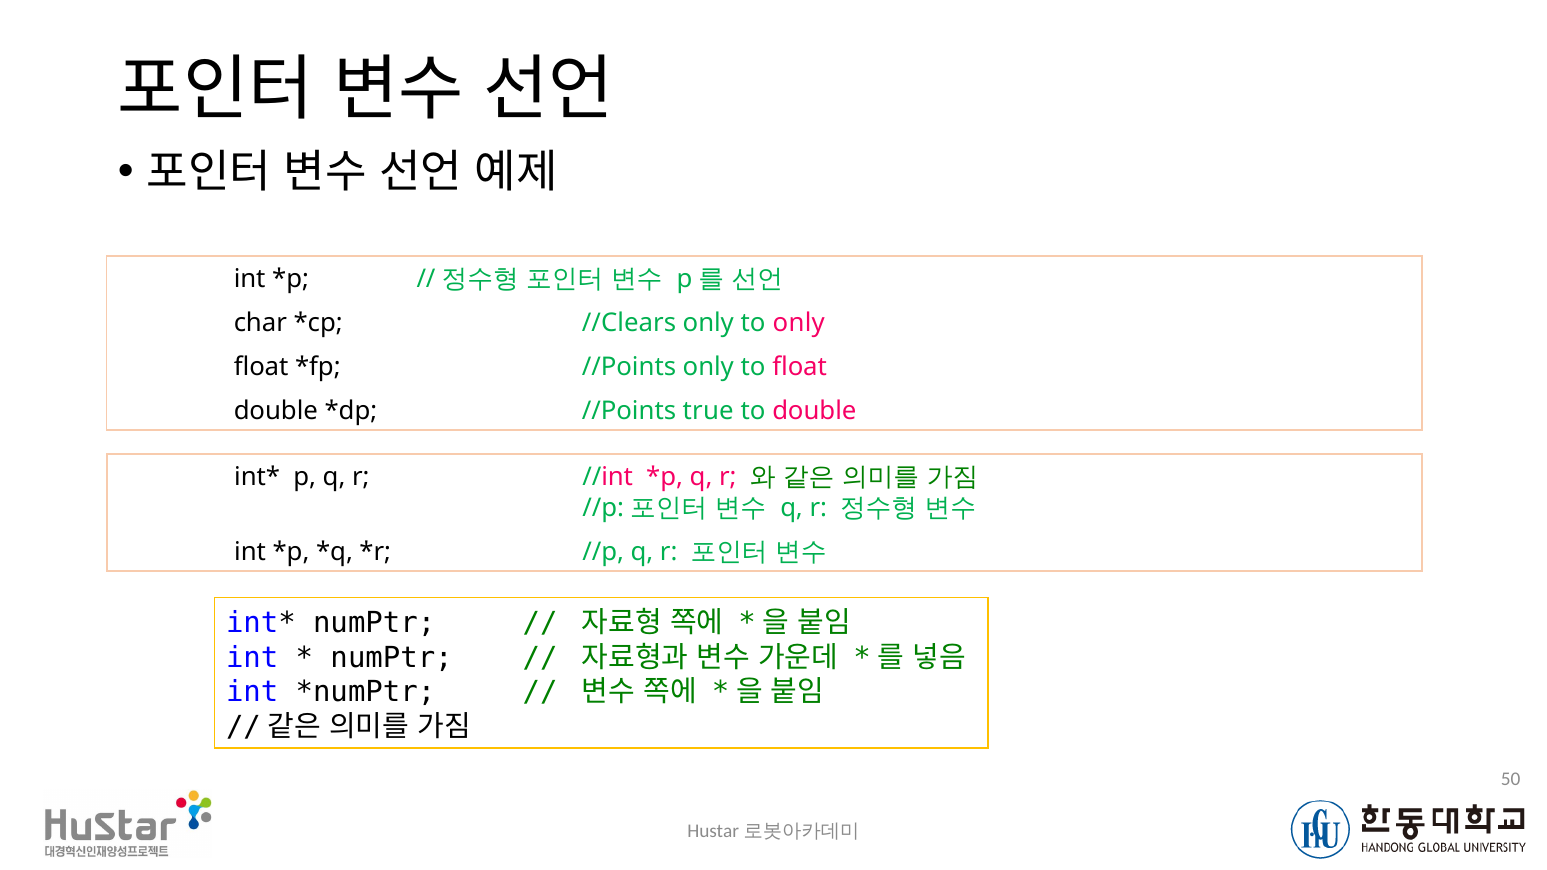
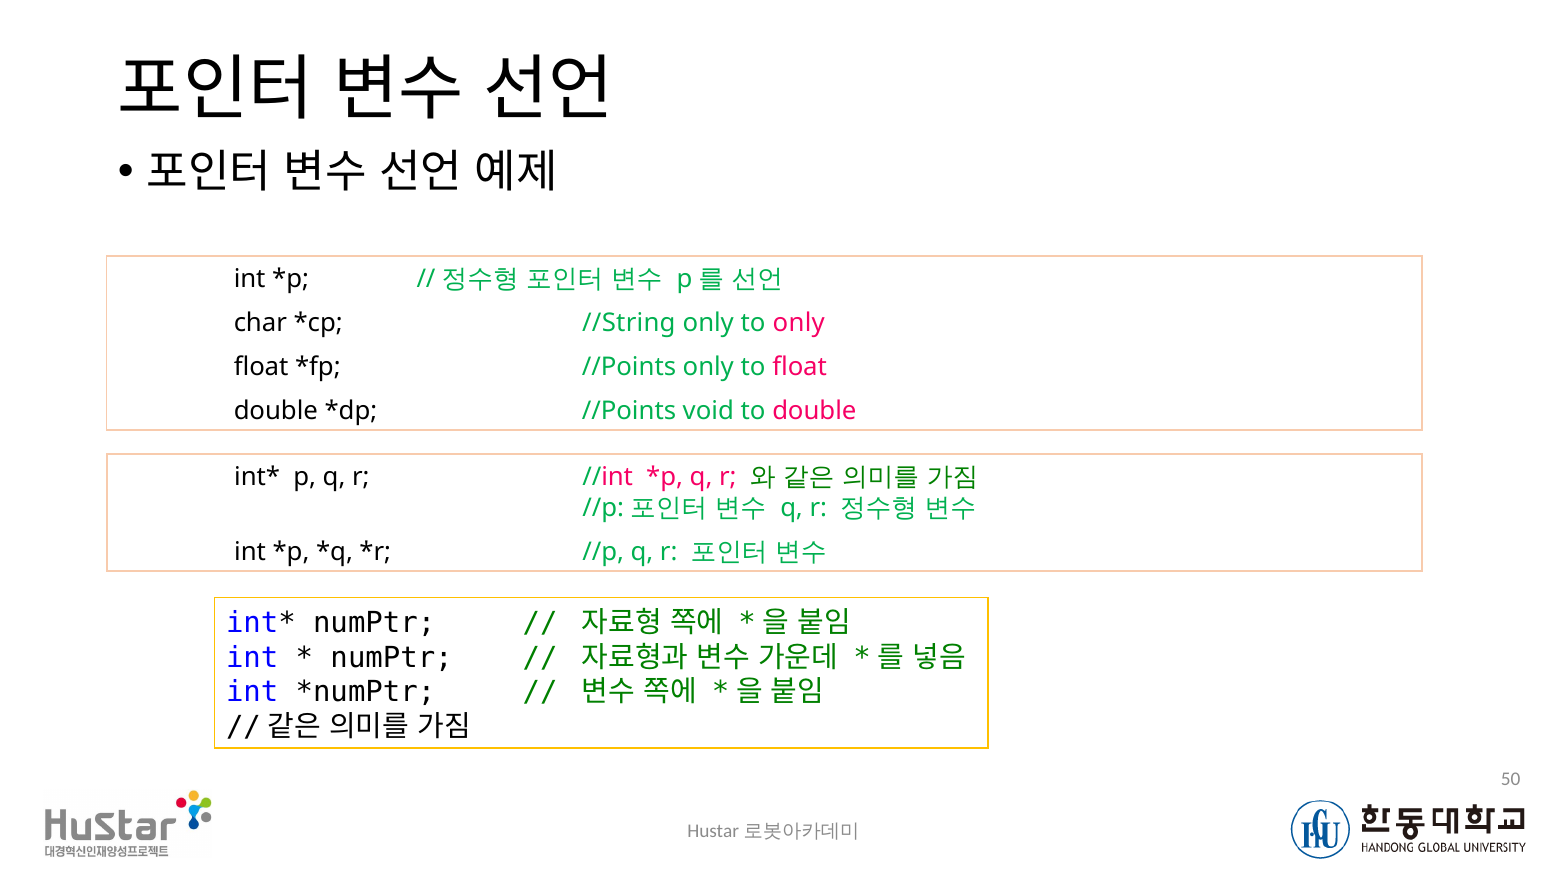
//Clears: //Clears -> //String (629, 323)
true: true -> void (708, 411)
